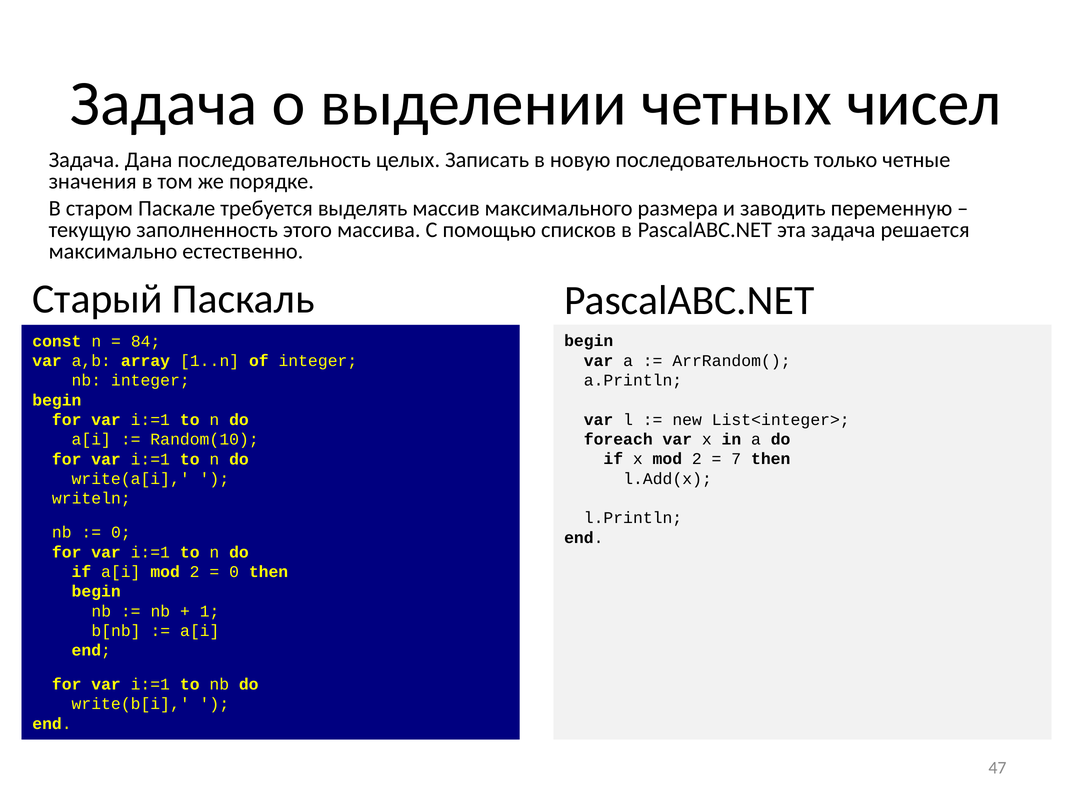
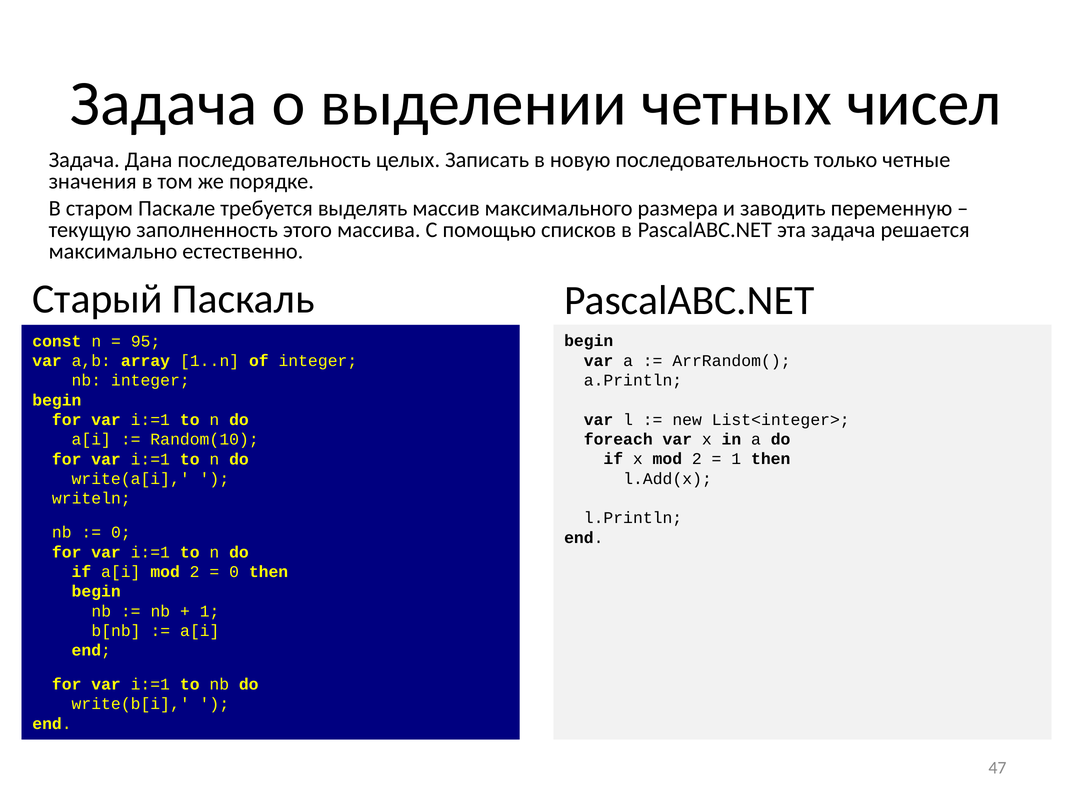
84: 84 -> 95 (146, 341)
7: 7 -> 1 (736, 459)
